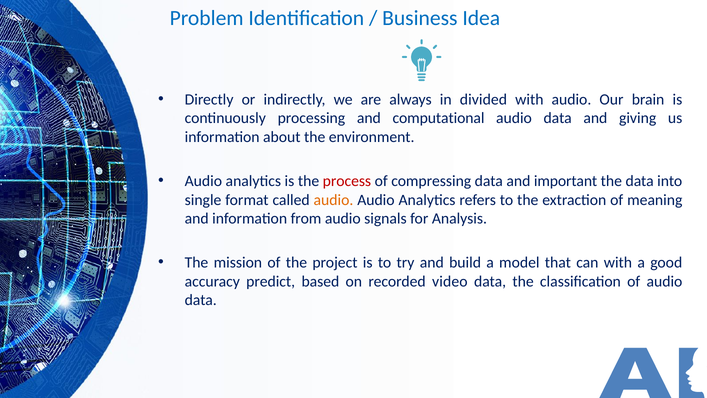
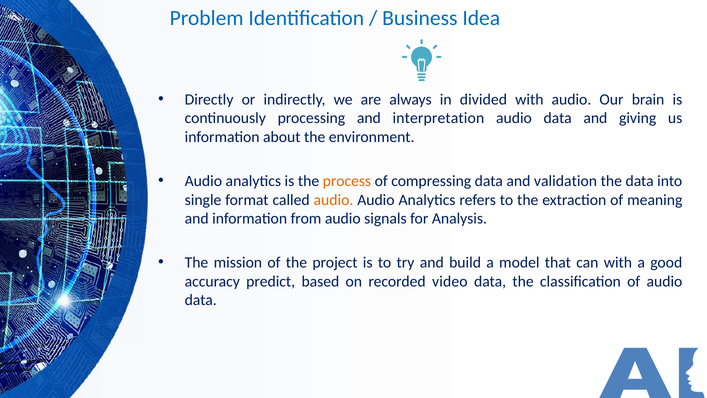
computational: computational -> interpretation (438, 118)
process colour: red -> orange (347, 181)
important: important -> validation (566, 181)
